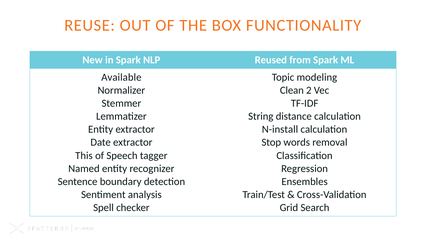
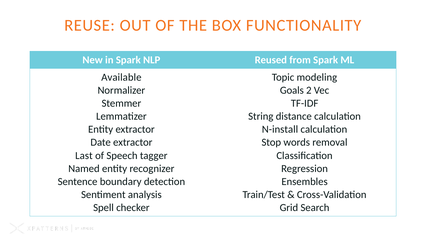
Clean: Clean -> Goals (292, 90)
This: This -> Last (84, 155)
